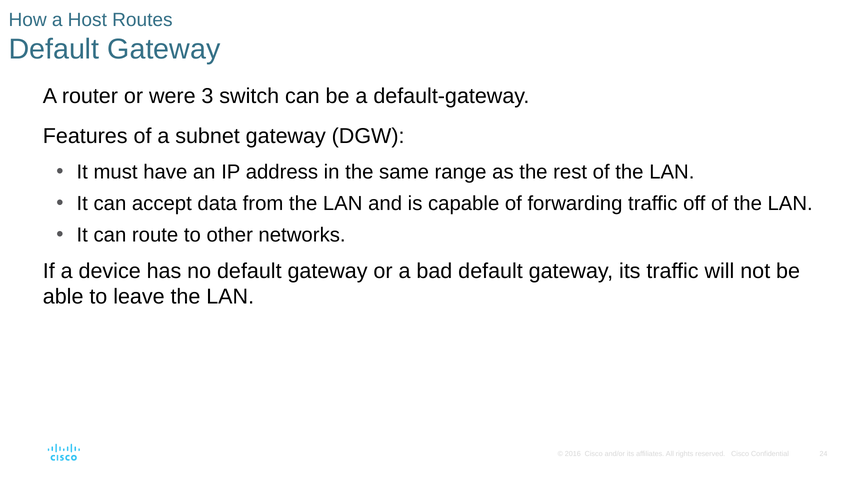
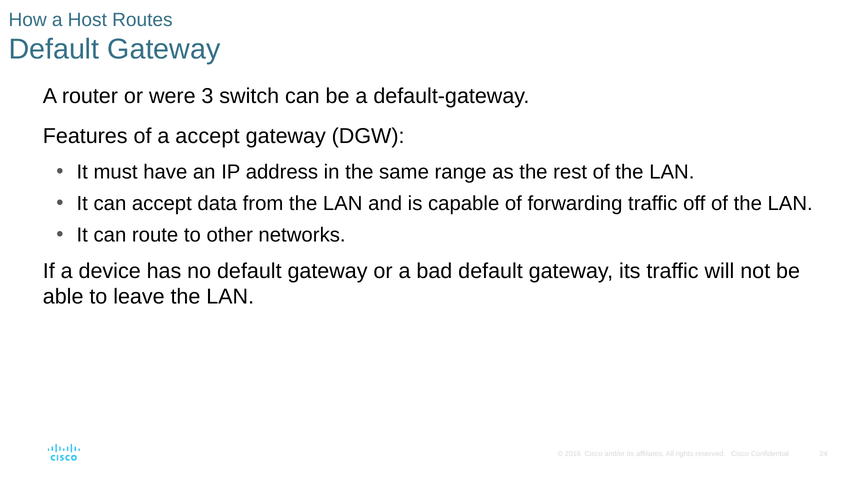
a subnet: subnet -> accept (207, 136)
